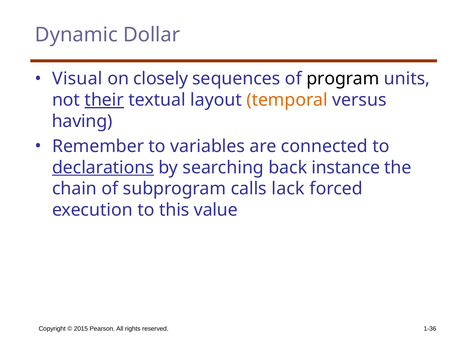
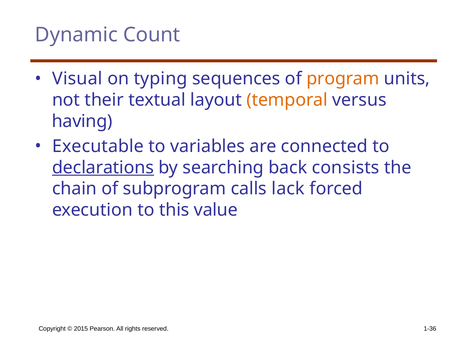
Dollar: Dollar -> Count (152, 35)
closely: closely -> typing (161, 79)
program colour: black -> orange (343, 79)
their underline: present -> none (104, 100)
Remember: Remember -> Executable (98, 146)
instance: instance -> consists (346, 167)
